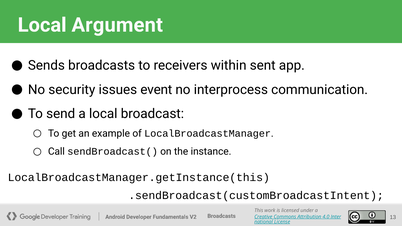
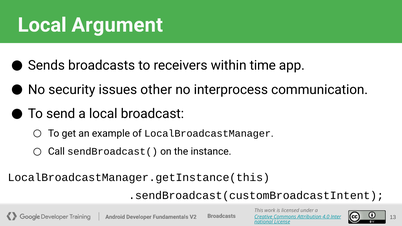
sent: sent -> time (263, 66)
event: event -> other (156, 90)
